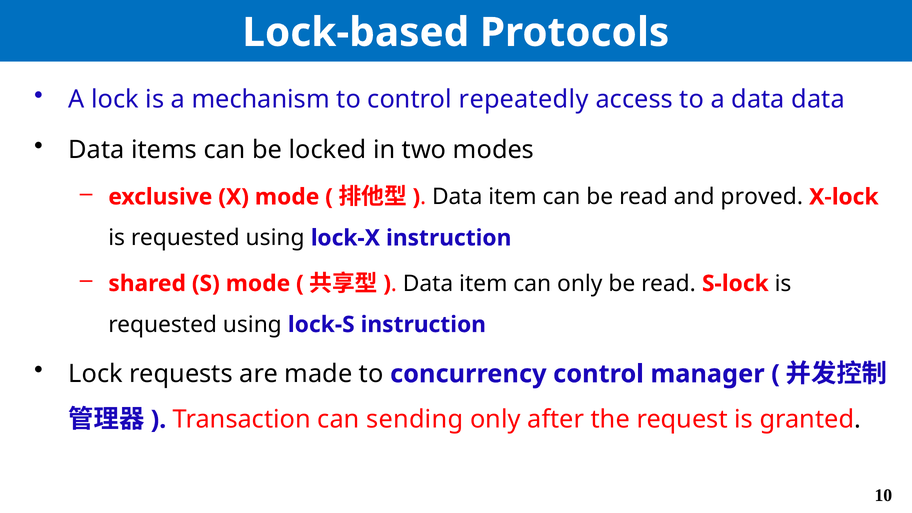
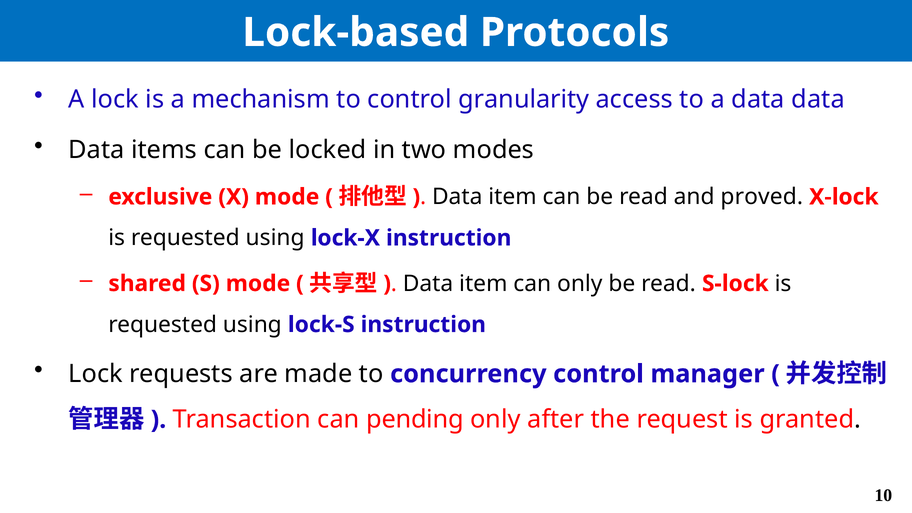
repeatedly: repeatedly -> granularity (524, 99)
sending: sending -> pending (415, 420)
